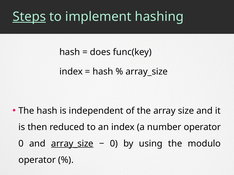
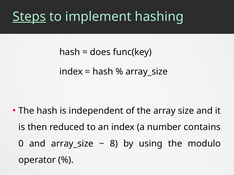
number operator: operator -> contains (202, 128)
array_size underline: present -> none (72, 144)
0: 0 -> 8 (114, 144)
